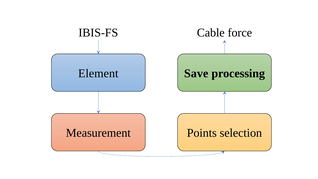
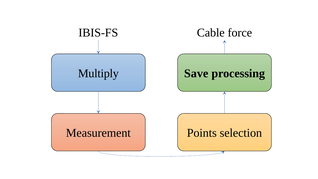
Element: Element -> Multiply (98, 73)
